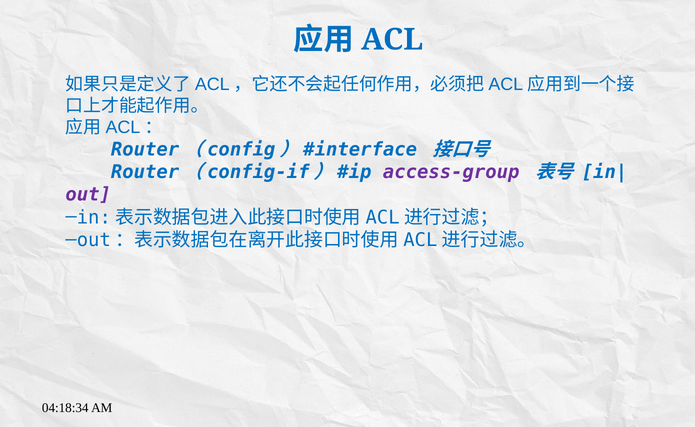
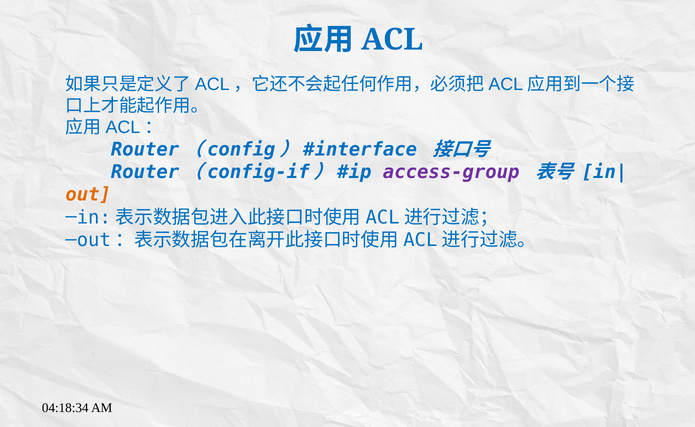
out colour: purple -> orange (88, 195)
